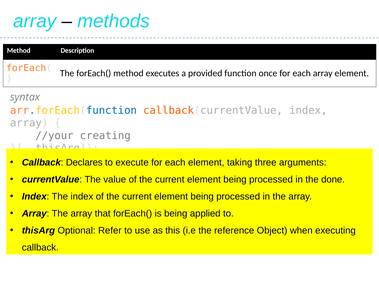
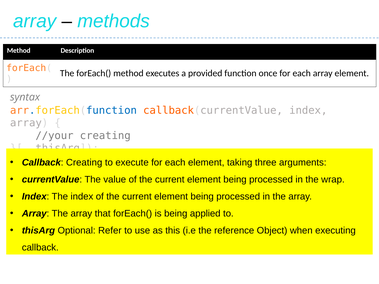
Callback Declares: Declares -> Creating (84, 163)
done: done -> wrap (333, 180)
